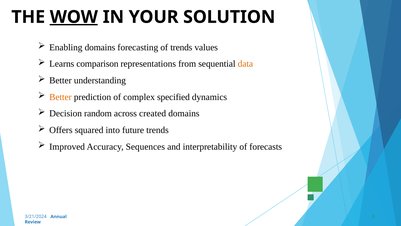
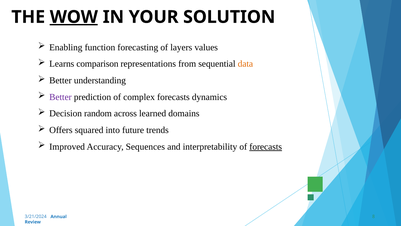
Enabling domains: domains -> function (100, 47)
of trends: trends -> layers (181, 47)
Better colour: orange -> purple (61, 97)
complex specified: specified -> forecasts (173, 97)
created: created -> learned (153, 113)
forecasts underline: none -> present (266, 146)
